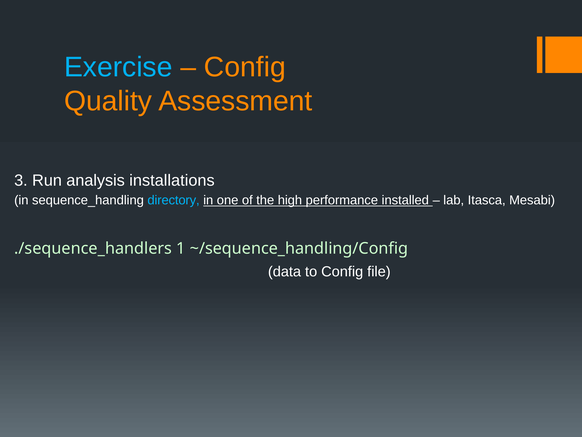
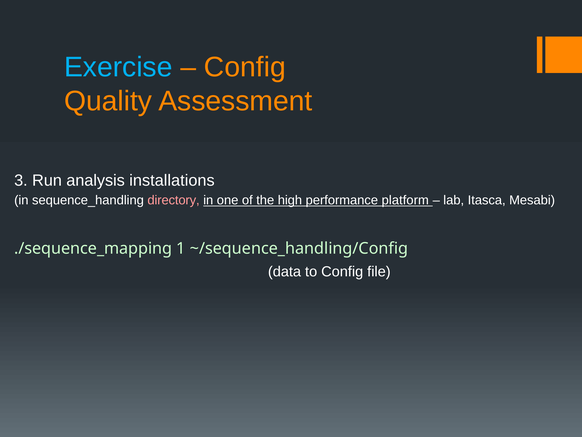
directory colour: light blue -> pink (174, 200)
installed: installed -> platform (405, 200)
./sequence_handlers: ./sequence_handlers -> ./sequence_mapping (93, 248)
